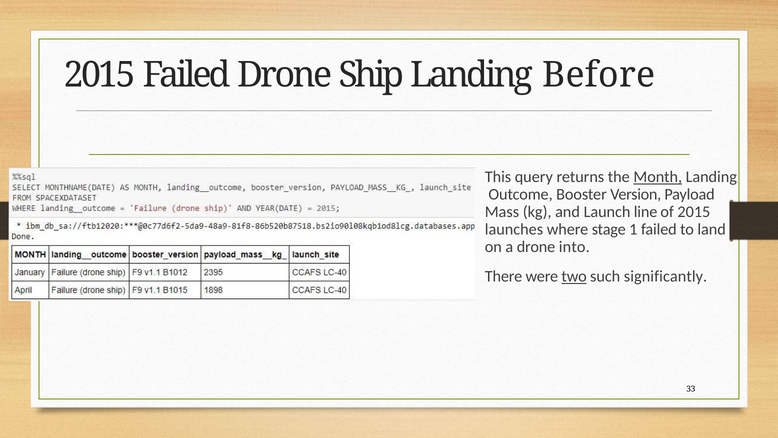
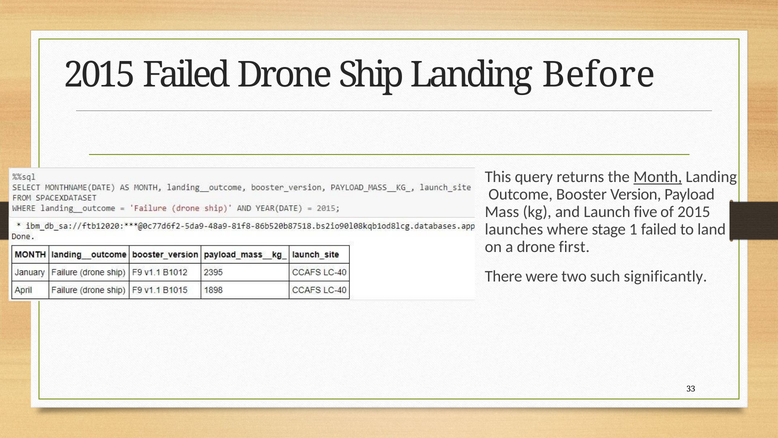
line: line -> five (646, 212)
into: into -> first (574, 247)
two underline: present -> none (574, 276)
